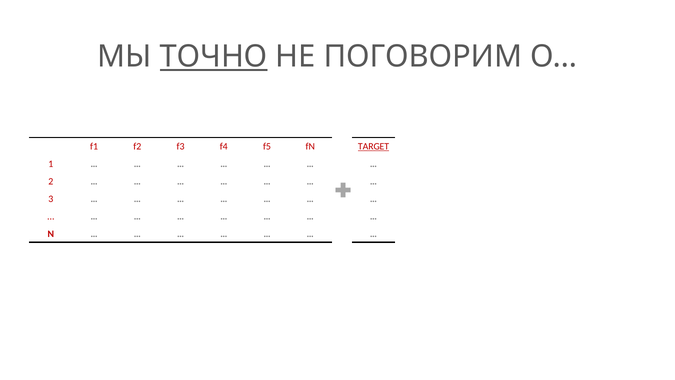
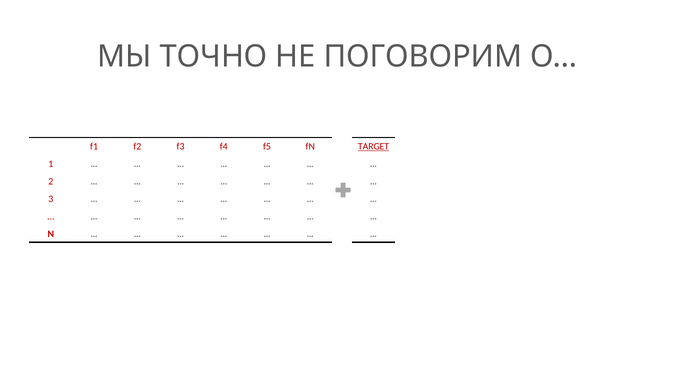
ТОЧНО underline: present -> none (214, 57)
